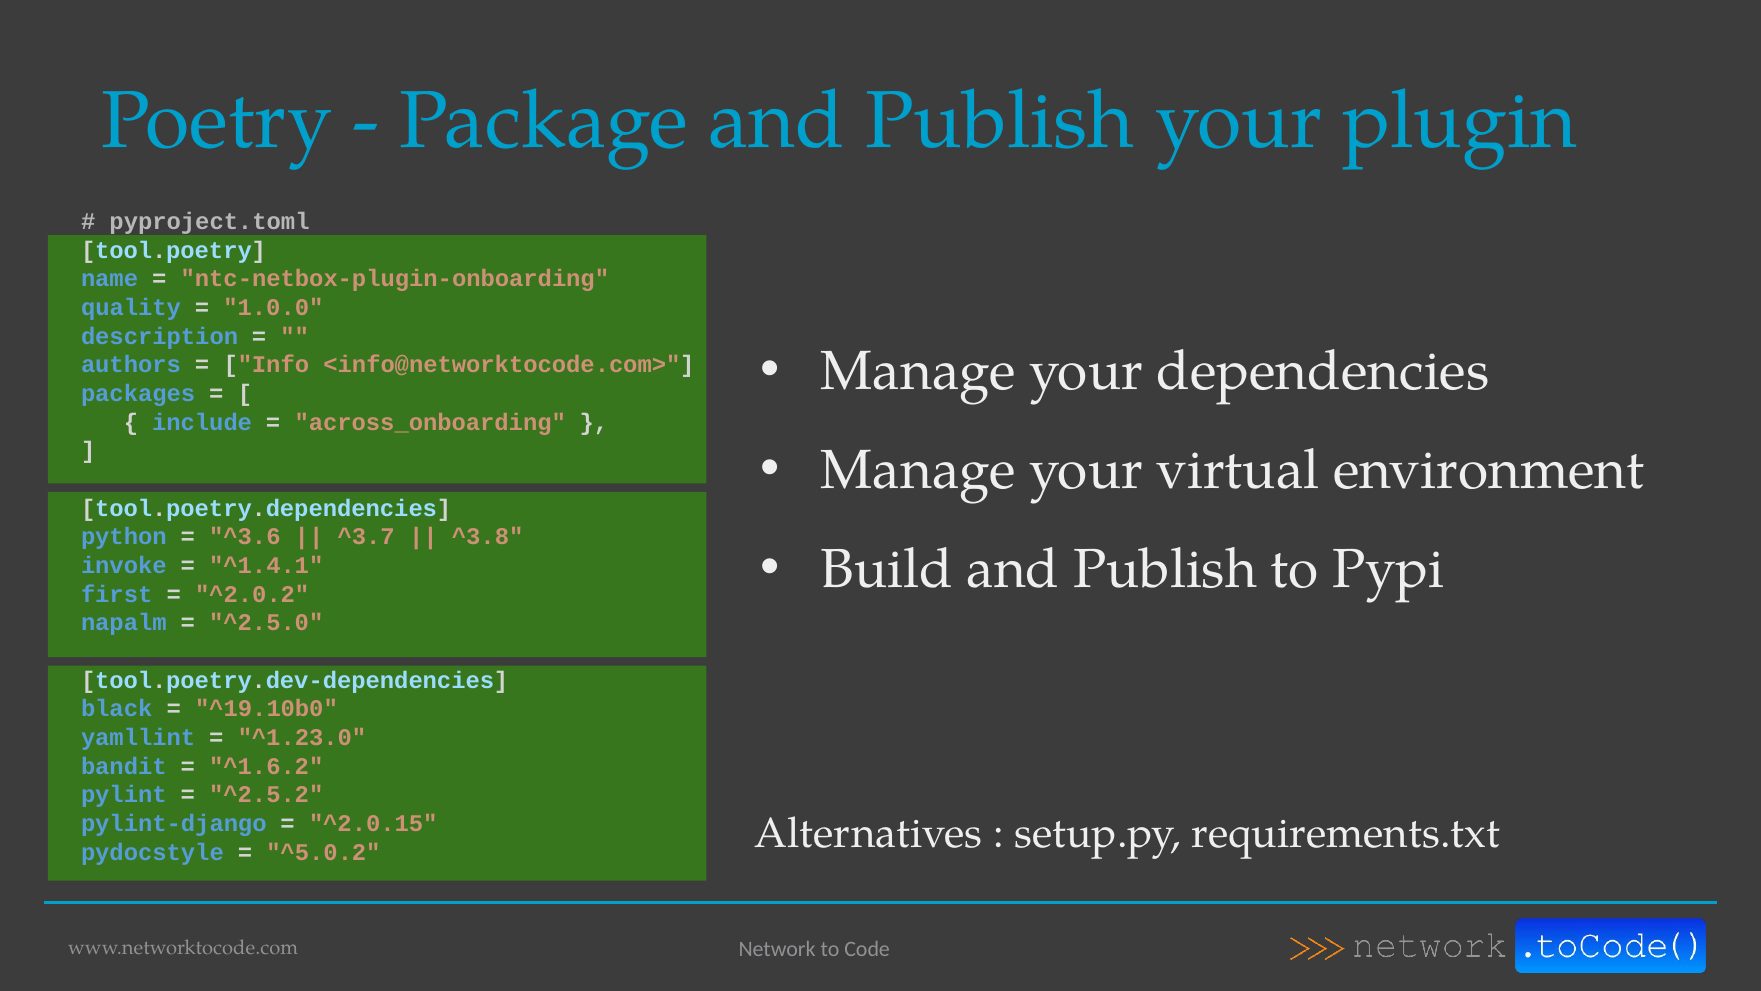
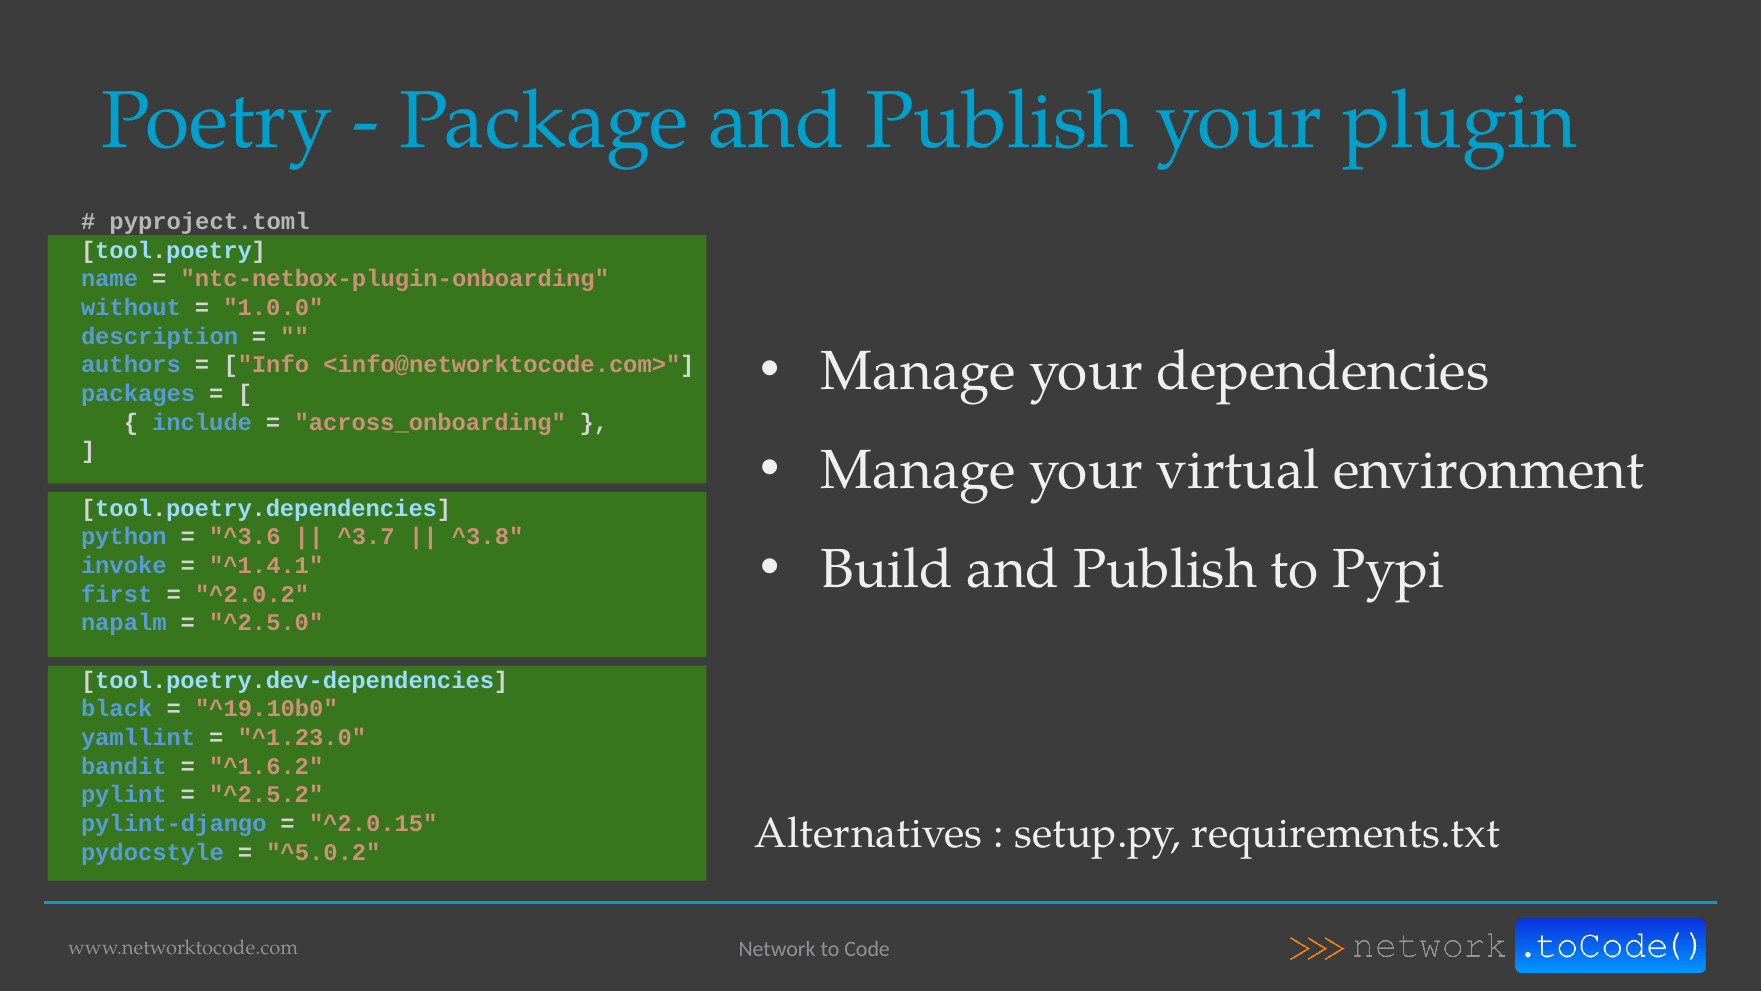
quality: quality -> without (131, 307)
